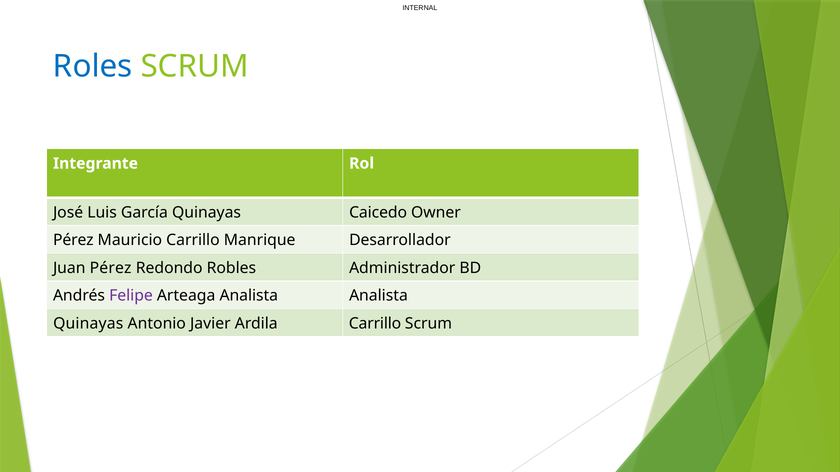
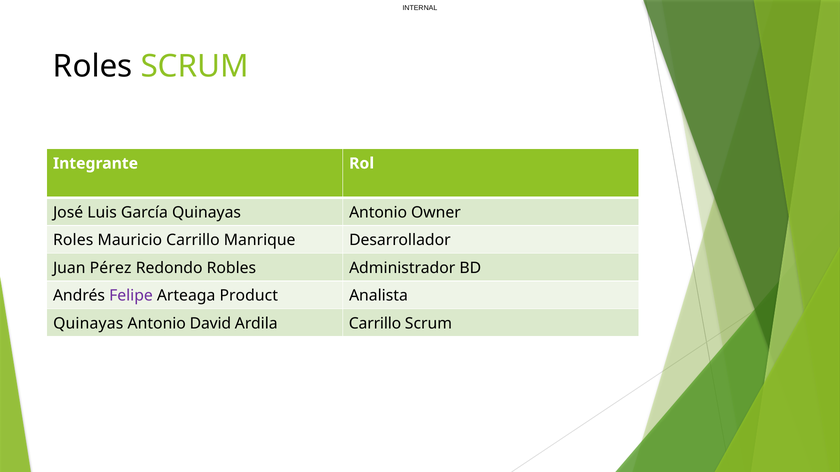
Roles colour: blue -> black (93, 66)
García Quinayas Caicedo: Caicedo -> Antonio (378, 213)
Pérez: Pérez -> Roles (73, 241)
Arteaga Analista: Analista -> Product (249, 296)
Javier: Javier -> David (210, 324)
